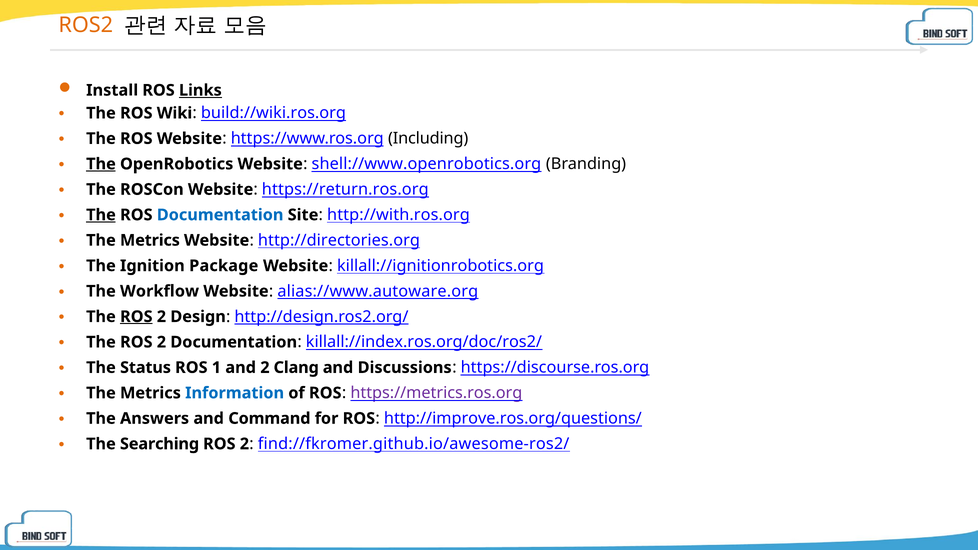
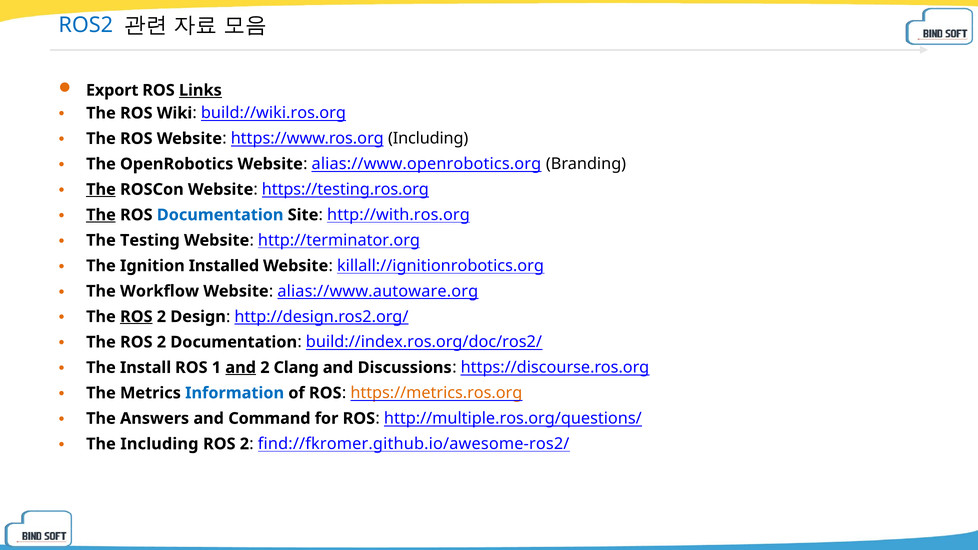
ROS2 colour: orange -> blue (86, 25)
Install: Install -> Export (112, 90)
The underline: present -> none (101, 164)
shell://www.openrobotics.org: shell://www.openrobotics.org -> alias://www.openrobotics.org (426, 164)
The underline: none -> present (101, 189)
https://return.ros.org: https://return.ros.org -> https://testing.ros.org (345, 189)
Metrics: Metrics -> Testing (150, 240)
http://directories.org: http://directories.org -> http://terminator.org (339, 240)
Package: Package -> Installed (224, 266)
killall://index.ros.org/doc/ros2/: killall://index.ros.org/doc/ros2/ -> build://index.ros.org/doc/ros2/ (424, 342)
Status: Status -> Install (145, 368)
and underline: none -> present (241, 368)
https://metrics.ros.org colour: purple -> orange (436, 393)
http://improve.ros.org/questions/: http://improve.ros.org/questions/ -> http://multiple.ros.org/questions/ (513, 419)
The Searching: Searching -> Including (159, 444)
